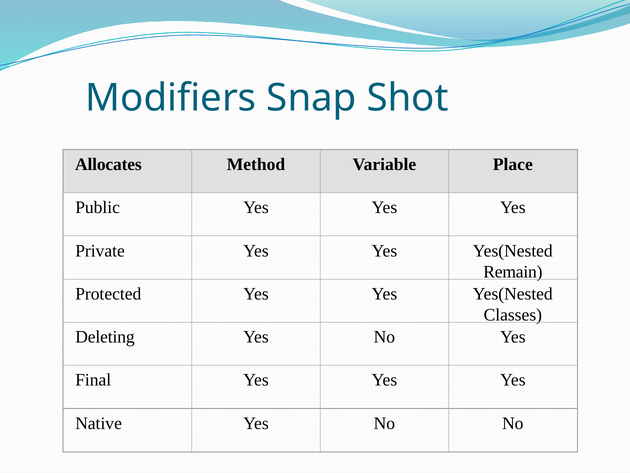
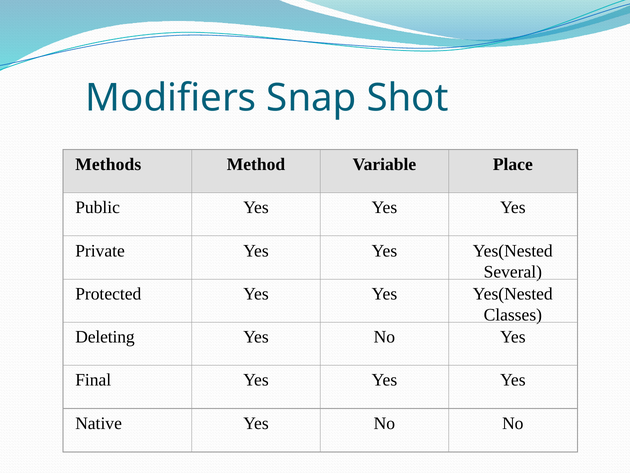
Allocates: Allocates -> Methods (108, 164)
Remain: Remain -> Several (513, 272)
